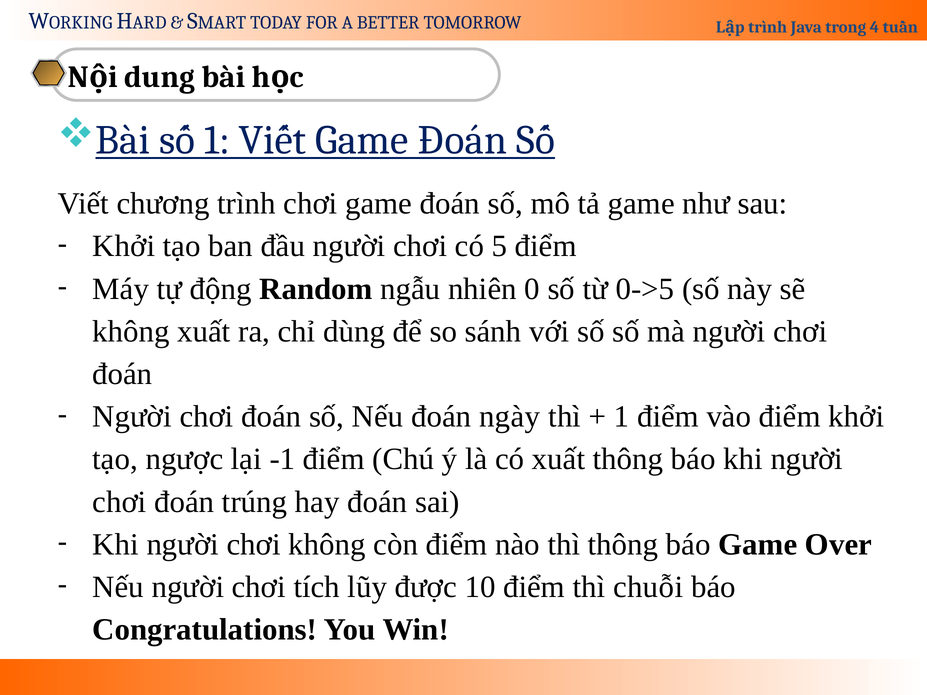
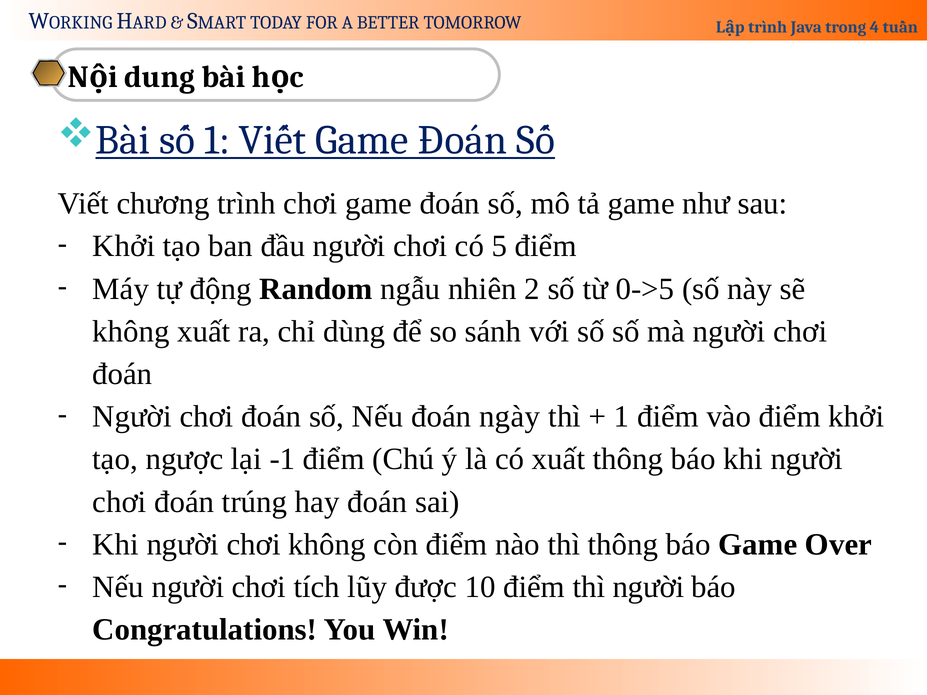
0: 0 -> 2 (532, 289)
thì chuỗi: chuỗi -> người (648, 587)
